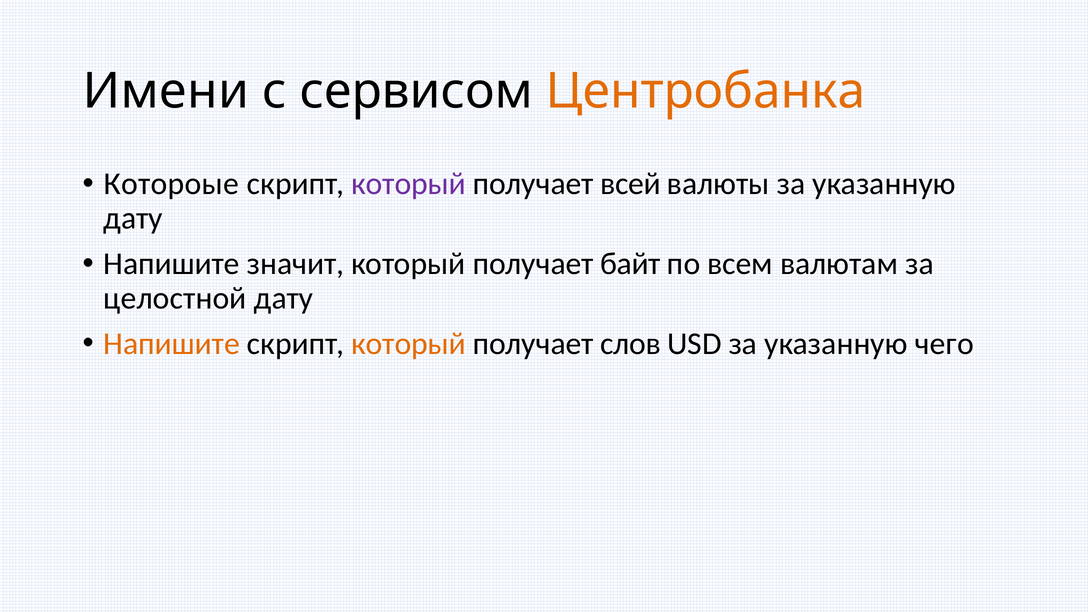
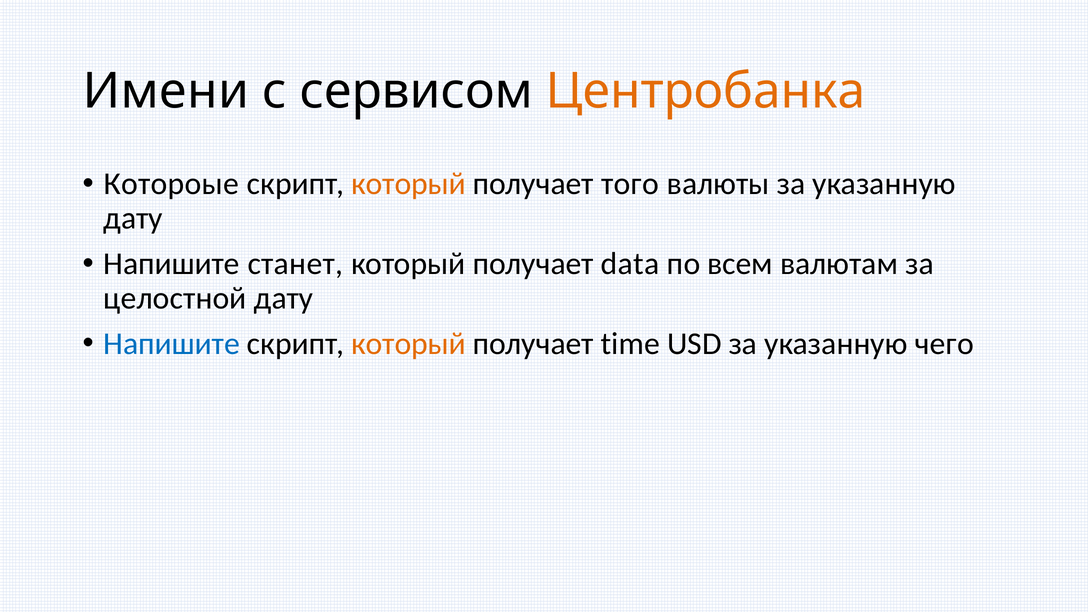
который colour: purple -> orange (409, 184)
всей: всей -> того (630, 184)
значит: значит -> станет (295, 264)
байт: байт -> data (630, 264)
Напишите colour: orange -> blue (172, 344)
слов: слов -> time (630, 344)
